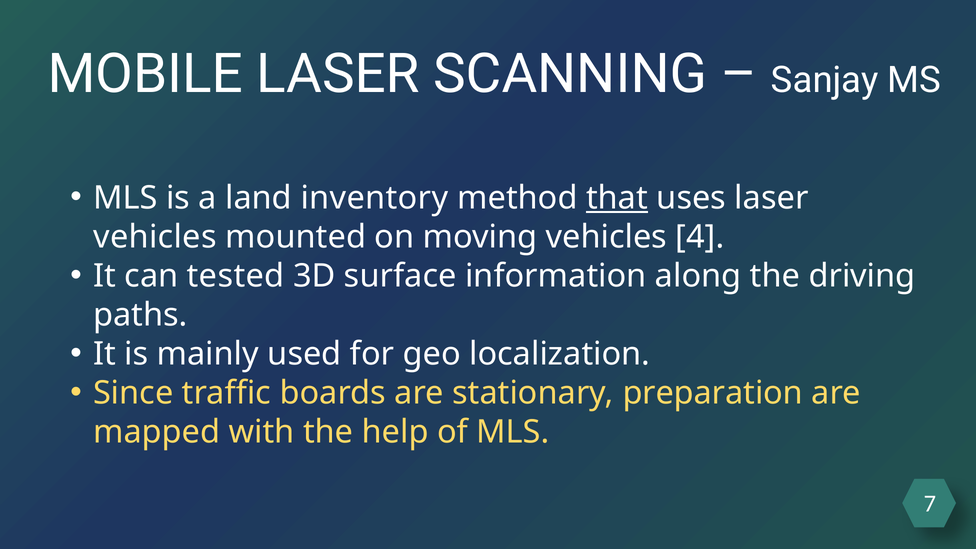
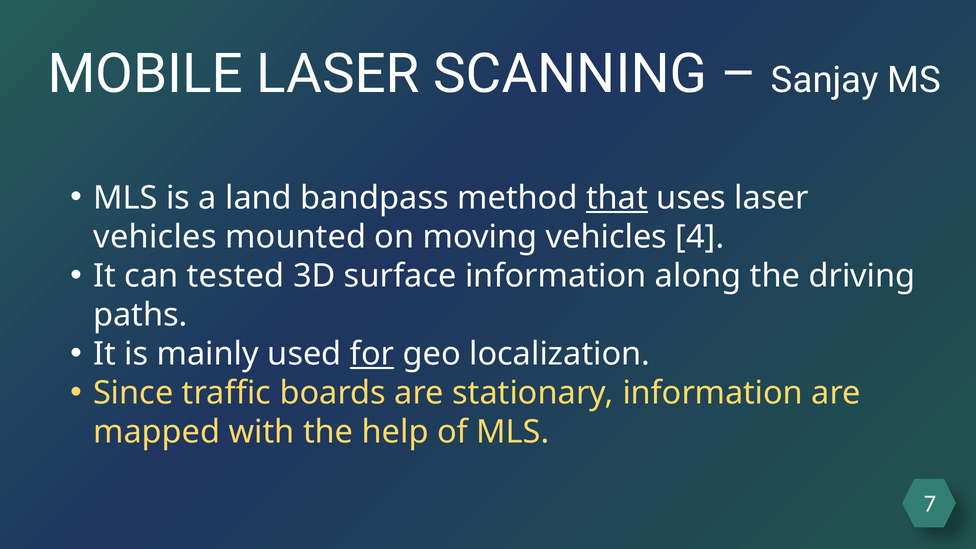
inventory: inventory -> bandpass (375, 198)
for underline: none -> present (372, 354)
stationary preparation: preparation -> information (713, 393)
